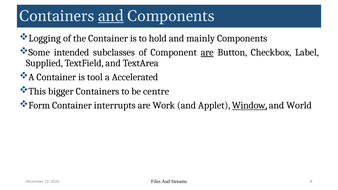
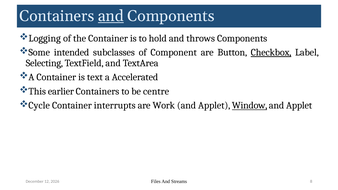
mainly: mainly -> throws (201, 38)
are underline: present -> none (207, 52)
Checkbox underline: none -> present (271, 52)
Supplied: Supplied -> Selecting (44, 63)
tool: tool -> text (95, 77)
bigger: bigger -> earlier (61, 91)
Form: Form -> Cycle (39, 106)
World: World -> Applet (299, 106)
